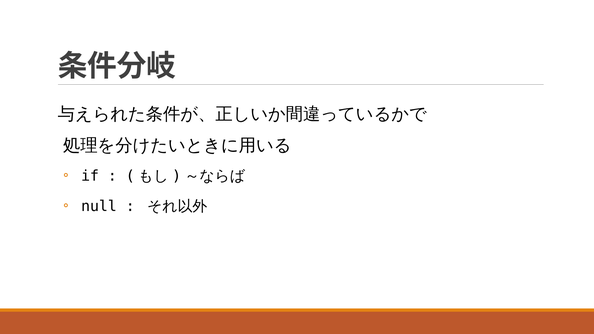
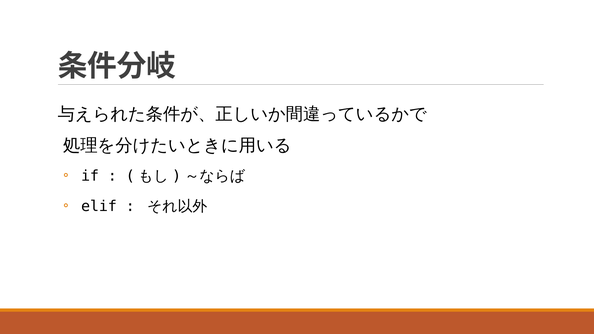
null: null -> elif (99, 206)
